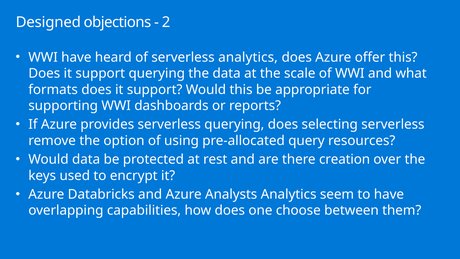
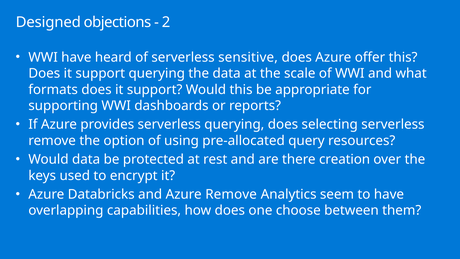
serverless analytics: analytics -> sensitive (248, 57)
Azure Analysts: Analysts -> Remove (231, 194)
